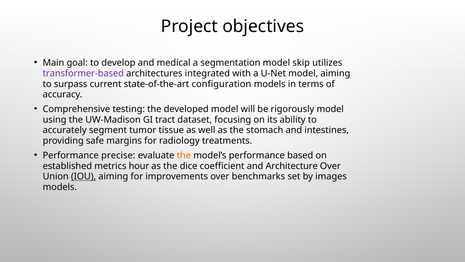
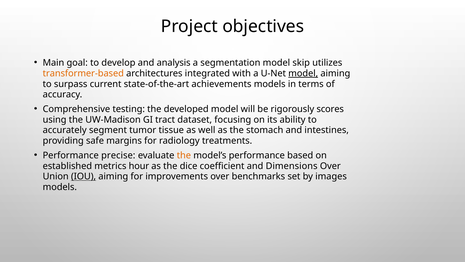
medical: medical -> analysis (174, 63)
transformer-based colour: purple -> orange (83, 73)
model underline: none -> present (303, 73)
configuration: configuration -> achievements (221, 84)
rigorously model: model -> scores (330, 109)
Architecture: Architecture -> Dimensions (292, 166)
